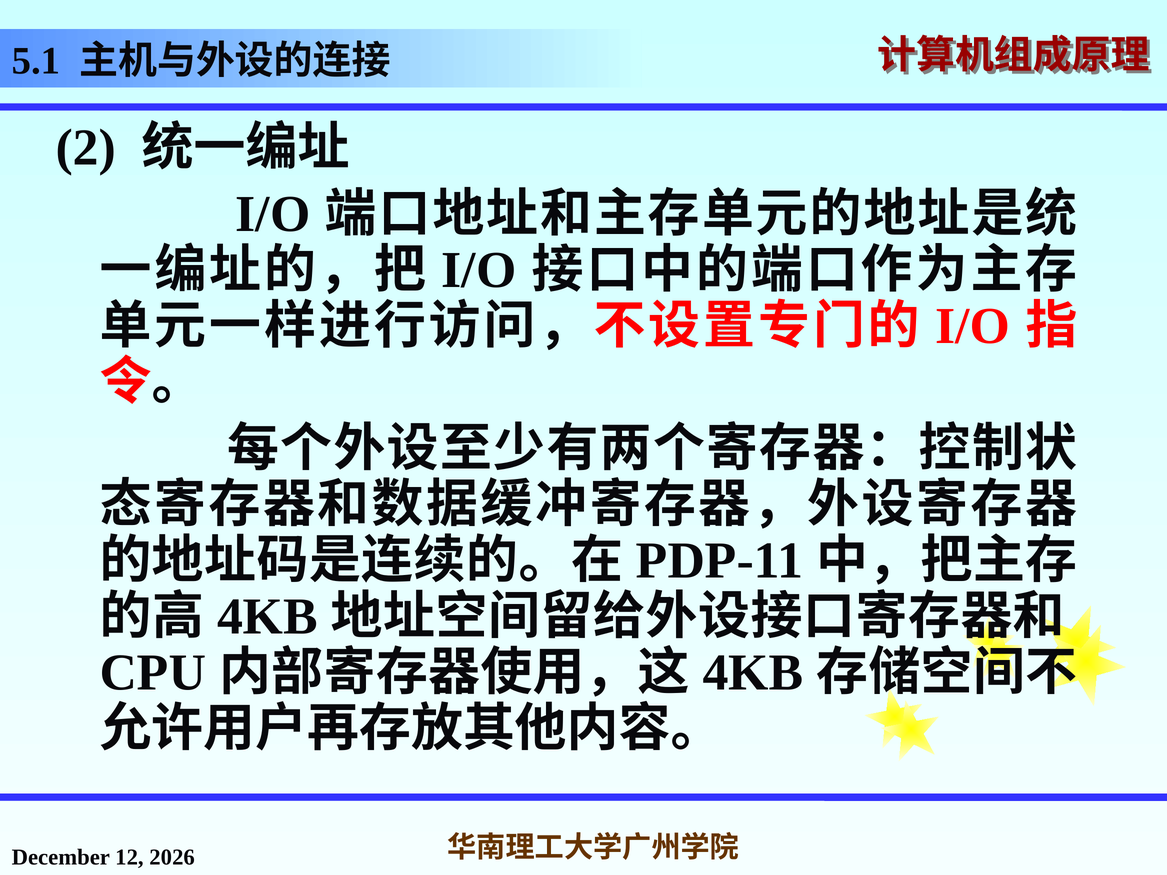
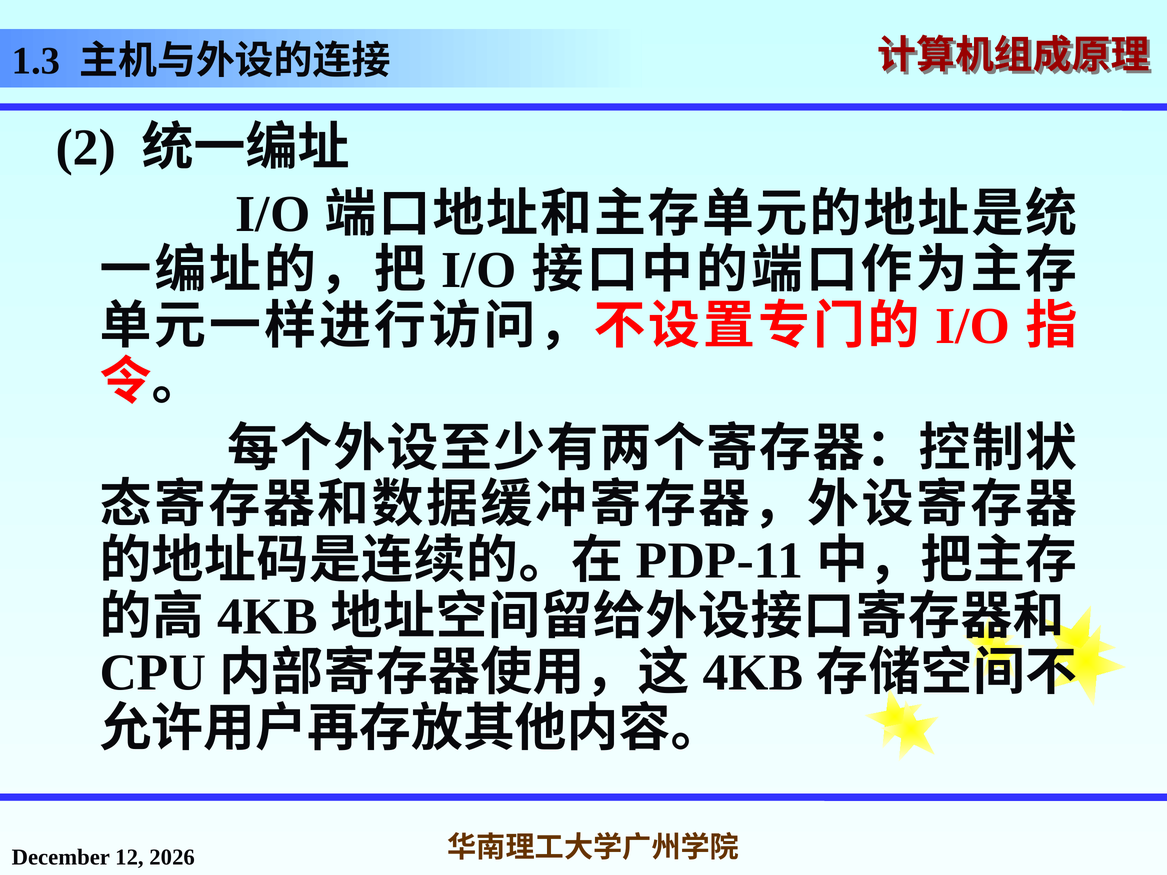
5.1: 5.1 -> 1.3 (36, 61)
